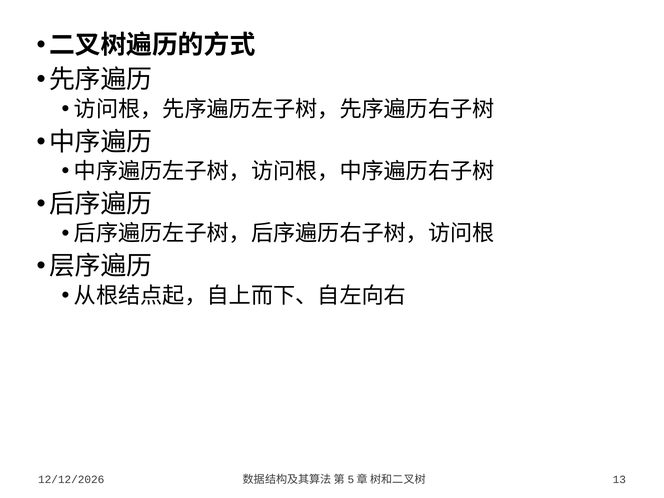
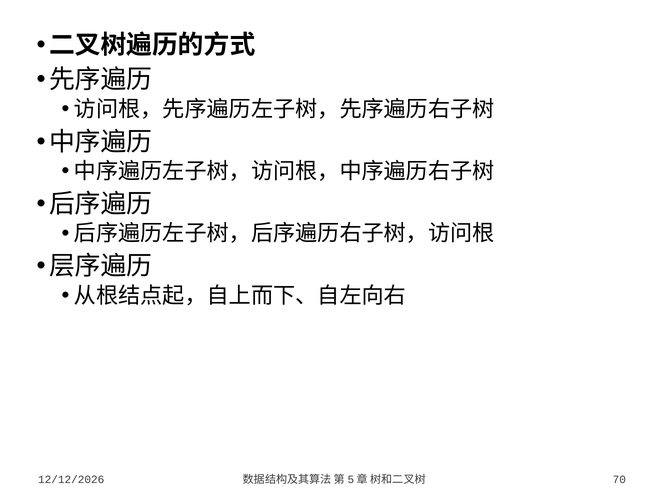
13: 13 -> 70 (619, 480)
